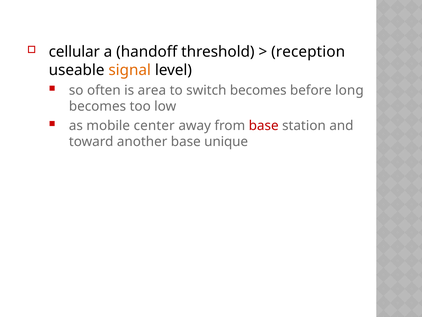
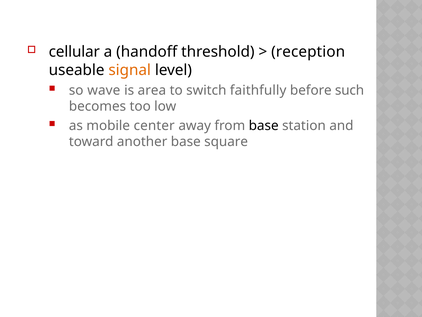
often: often -> wave (104, 90)
switch becomes: becomes -> faithfully (258, 90)
long: long -> such (350, 90)
base colour: red -> black (264, 125)
unique: unique -> square (226, 142)
